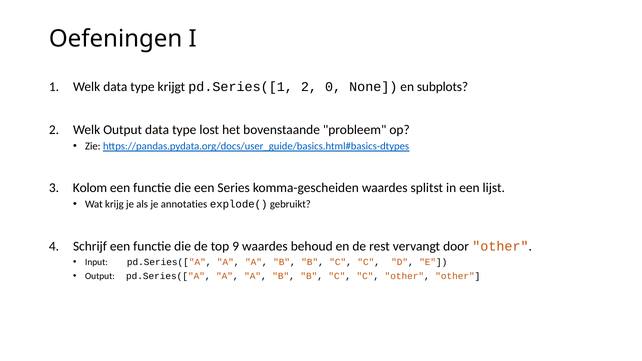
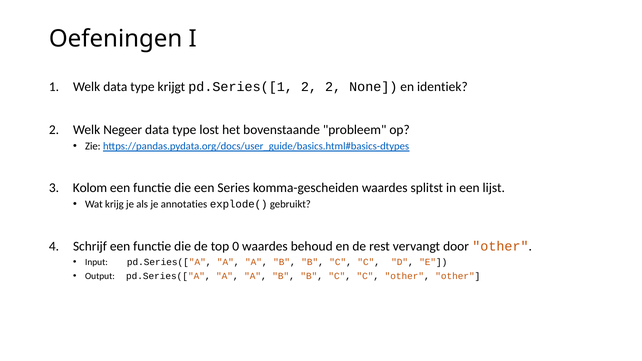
2 0: 0 -> 2 (333, 87)
subplots: subplots -> identiek (442, 87)
Welk Output: Output -> Negeer (123, 130)
9: 9 -> 0 (236, 246)
